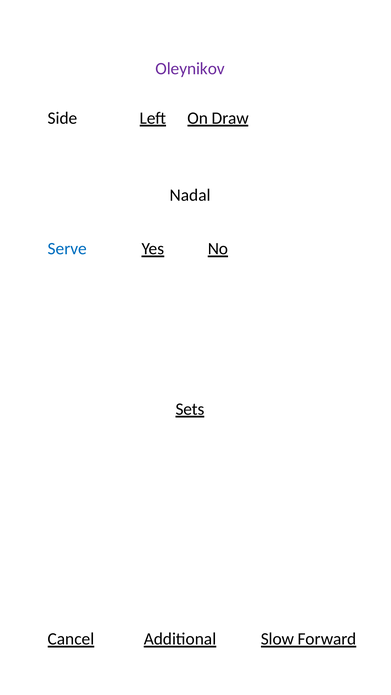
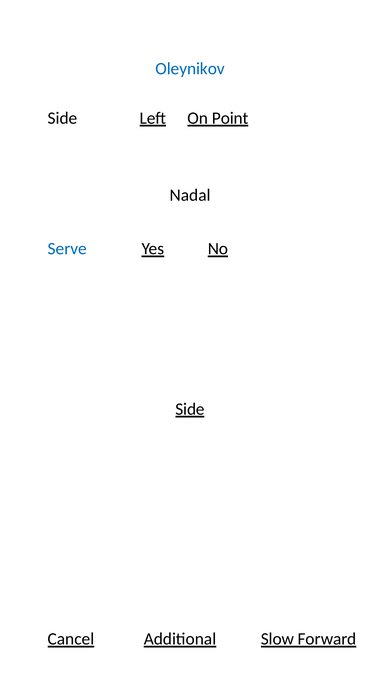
Oleynikov colour: purple -> blue (190, 69)
Draw: Draw -> Point (230, 118)
Sets: Sets -> Side (190, 409)
